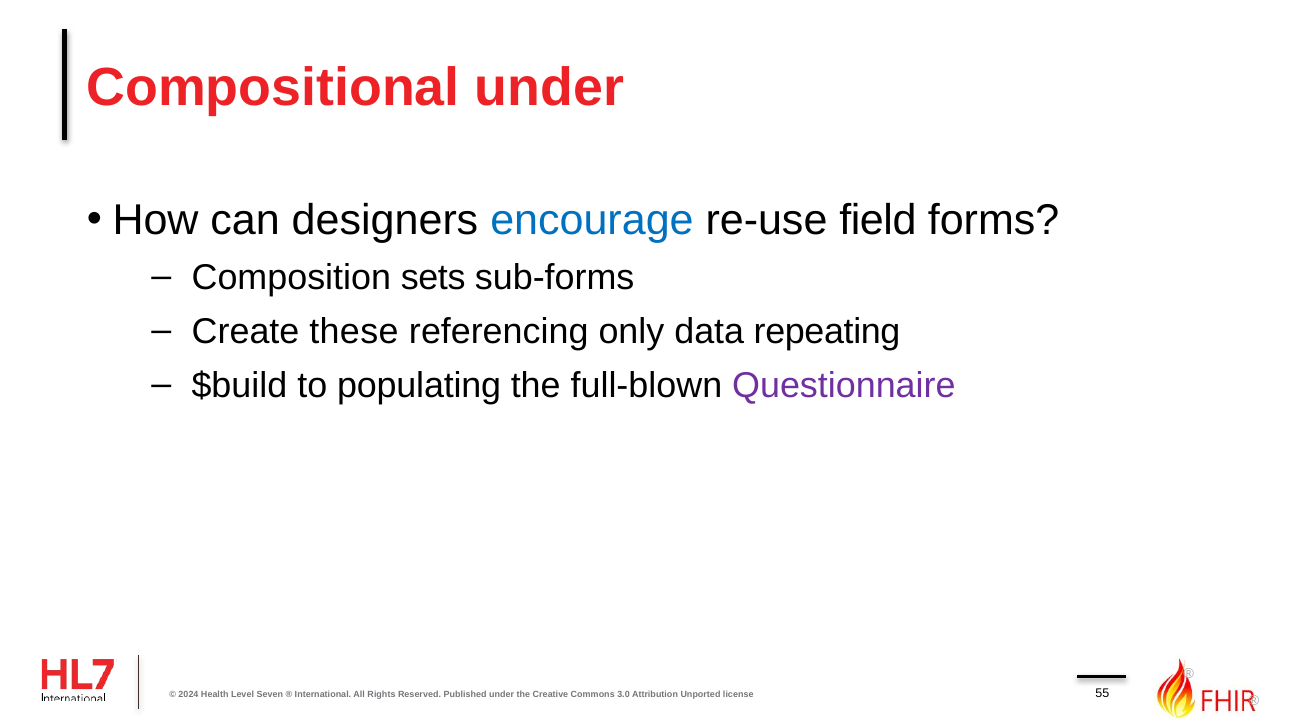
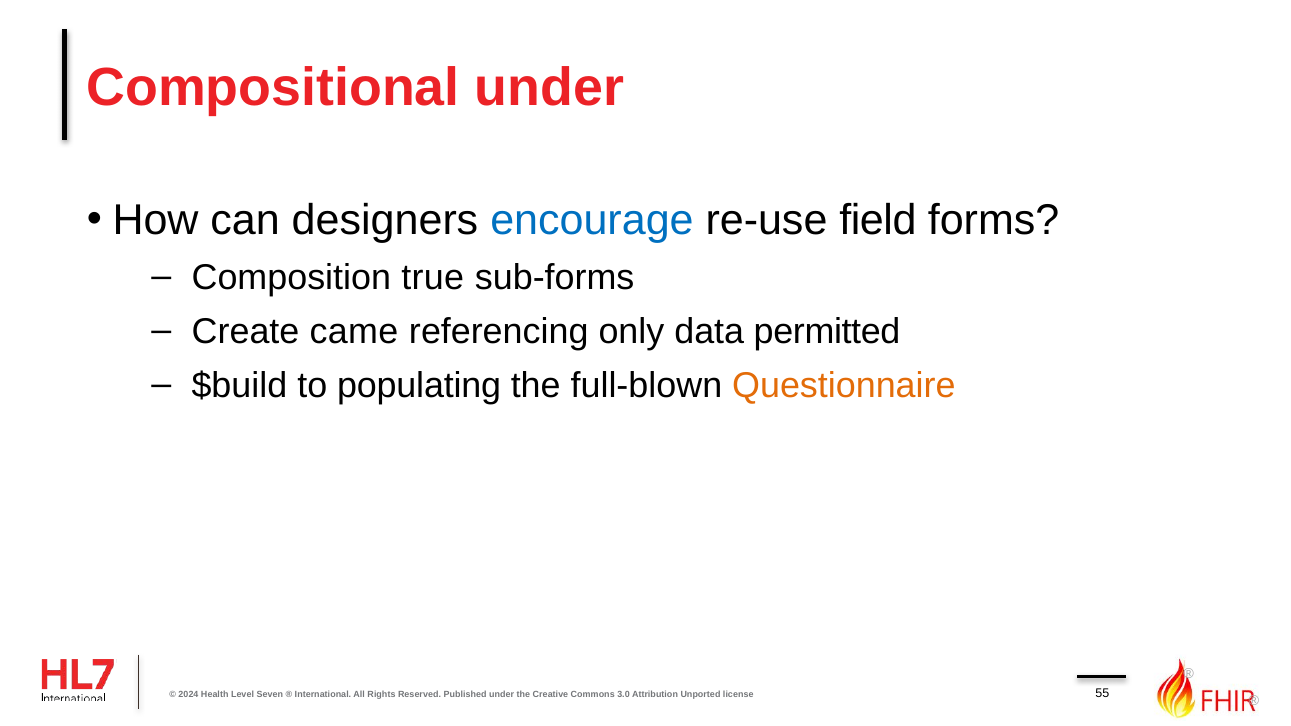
sets: sets -> true (433, 278)
these: these -> came (354, 332)
repeating: repeating -> permitted (827, 332)
Questionnaire colour: purple -> orange (844, 386)
